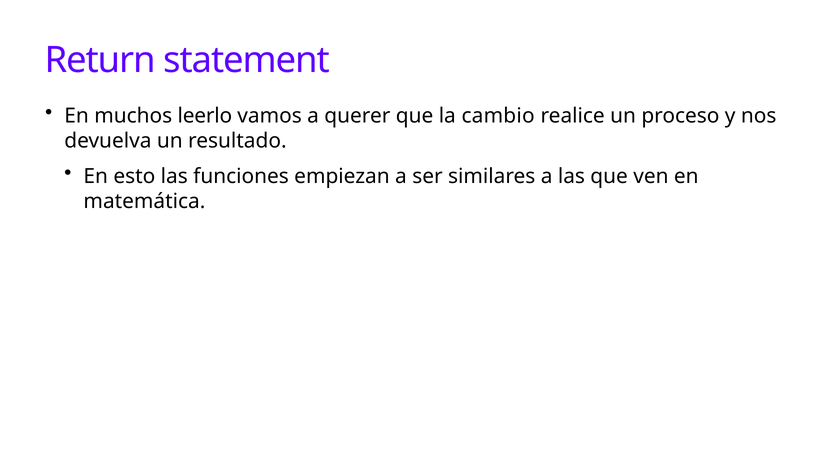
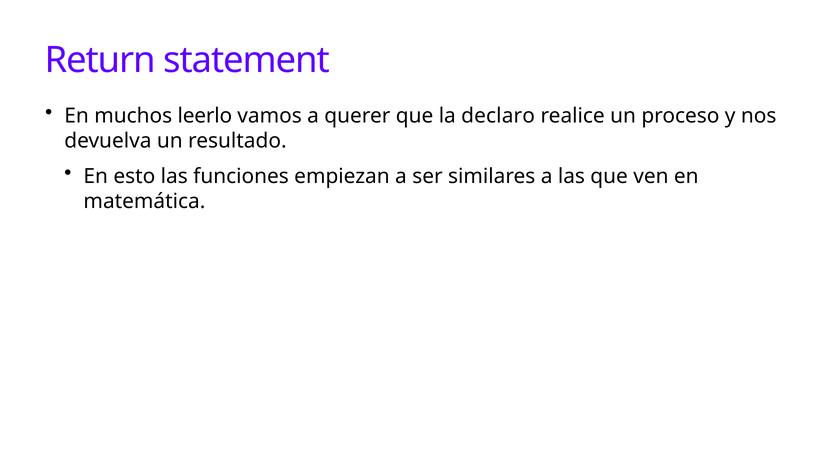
cambio: cambio -> declaro (498, 116)
